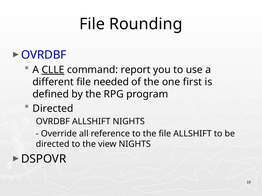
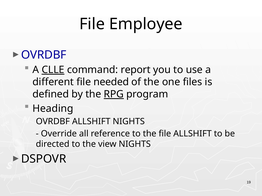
Rounding: Rounding -> Employee (146, 24)
first: first -> files (192, 82)
RPG underline: none -> present (114, 94)
Directed: Directed -> Heading (53, 109)
